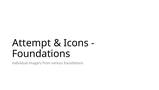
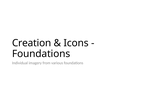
Attempt: Attempt -> Creation (32, 43)
